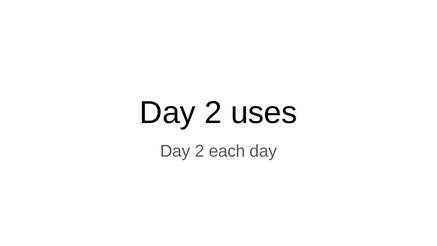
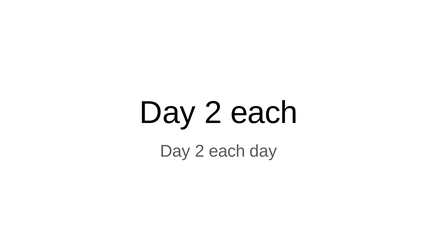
uses: uses -> each (264, 113)
